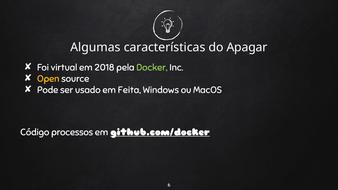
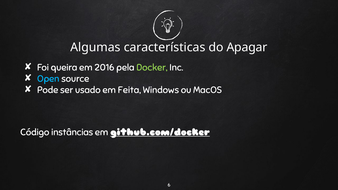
virtual: virtual -> queira (64, 67)
2018: 2018 -> 2016 (104, 67)
Open colour: yellow -> light blue (48, 79)
processos: processos -> instâncias (72, 132)
